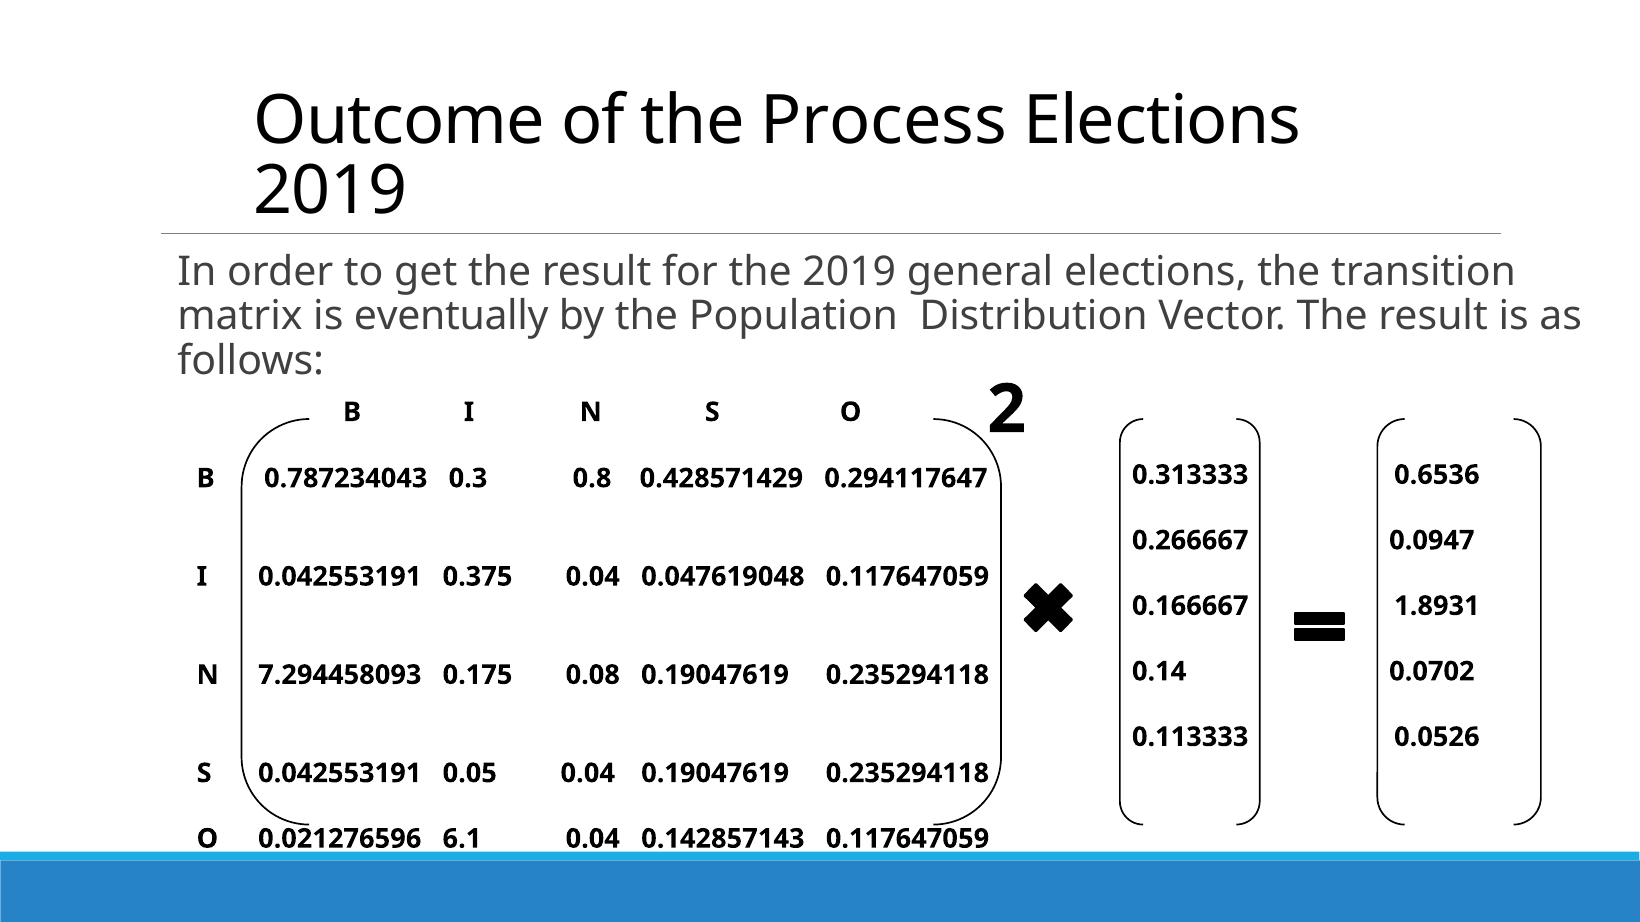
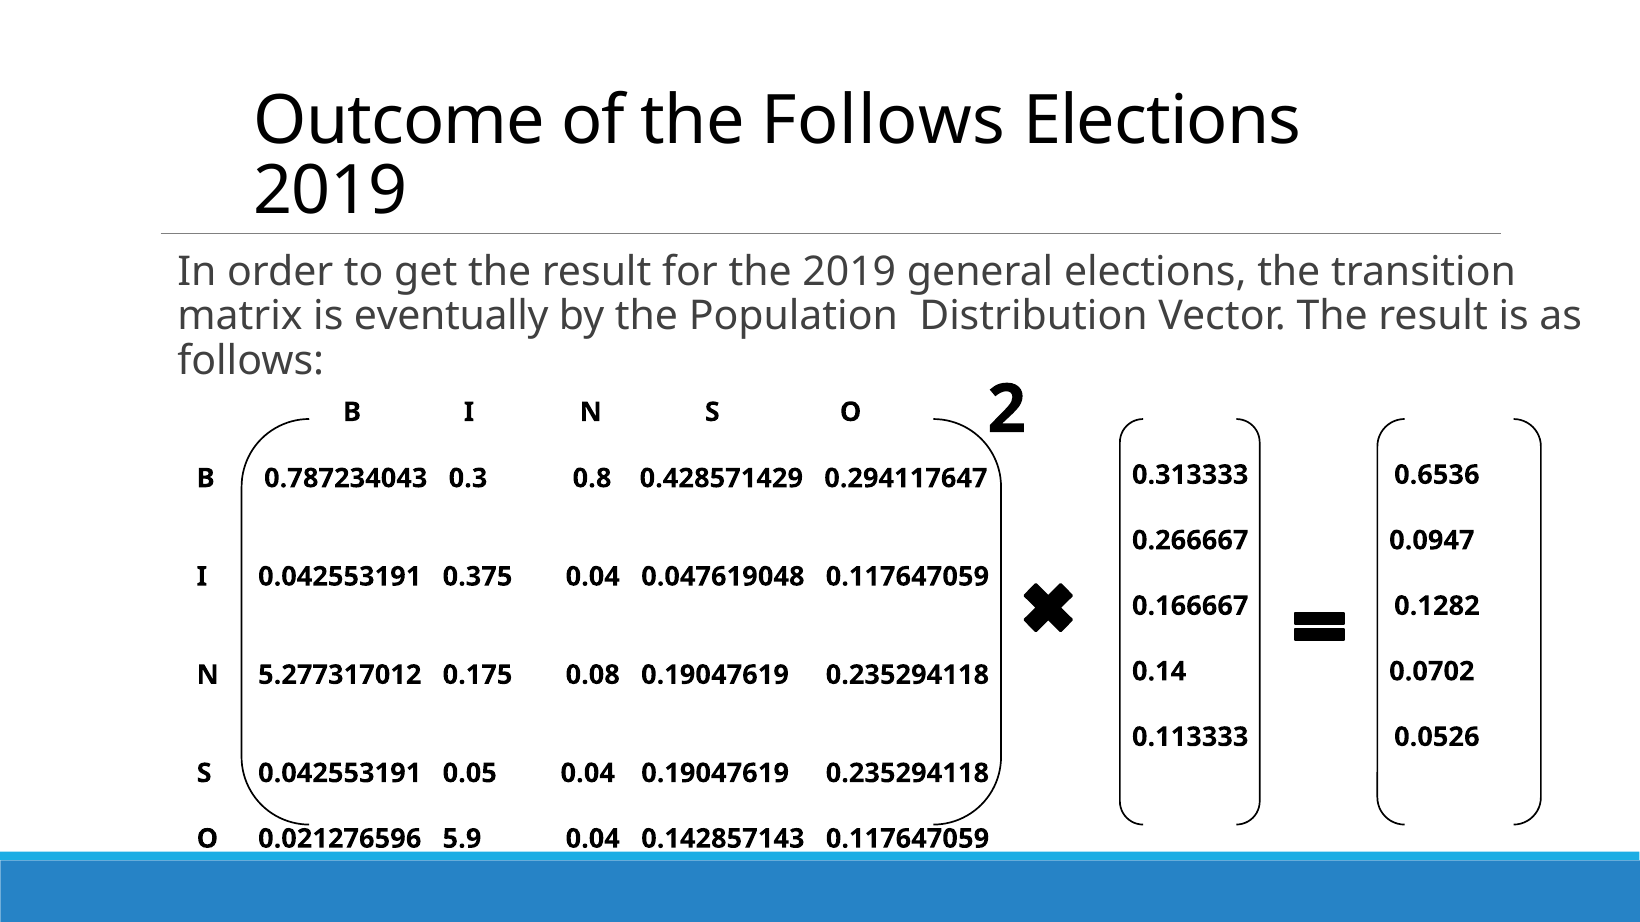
the Process: Process -> Follows (883, 121)
1.8931: 1.8931 -> 0.1282 (1437, 606)
7.294458093: 7.294458093 -> 5.277317012 (340, 675)
6.1: 6.1 -> 5.9 (462, 839)
